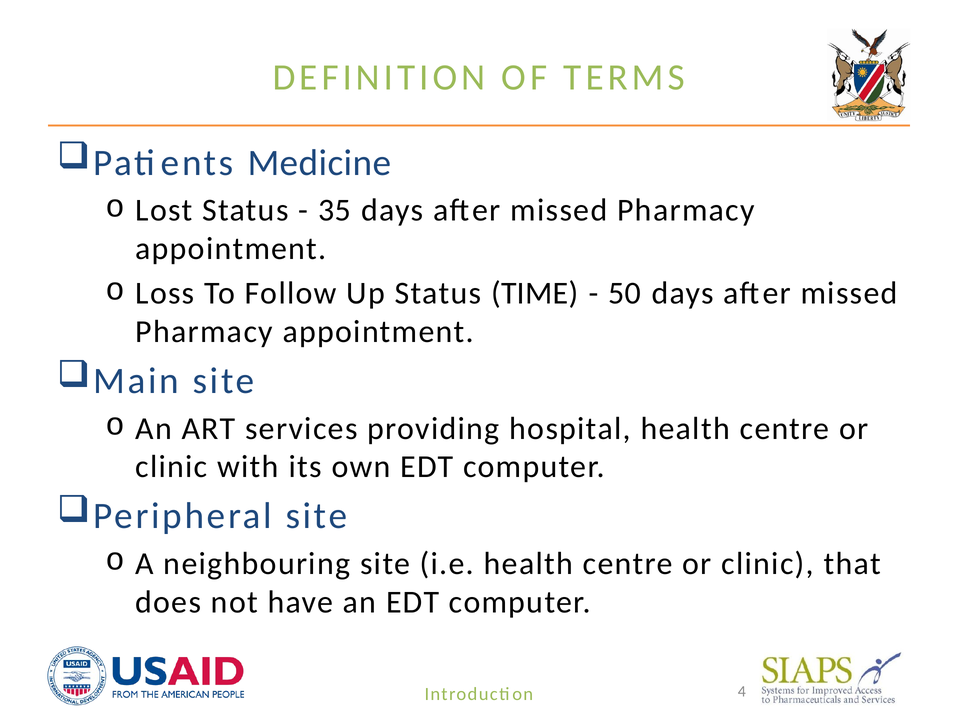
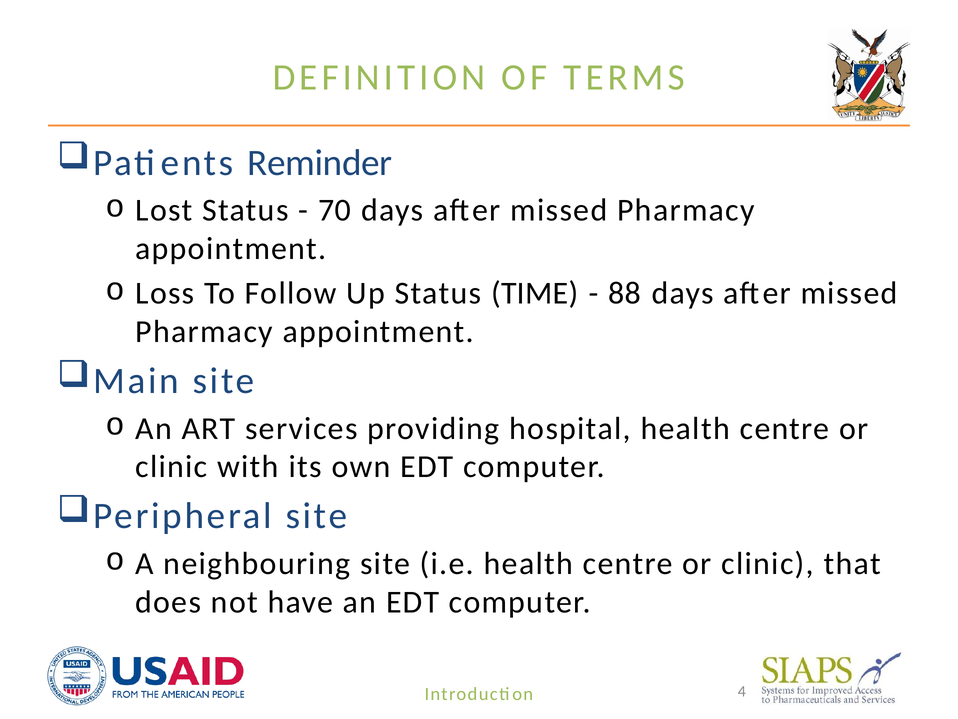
Medicine: Medicine -> Reminder (320, 163)
35: 35 -> 70 (335, 210)
50: 50 -> 88 (625, 293)
